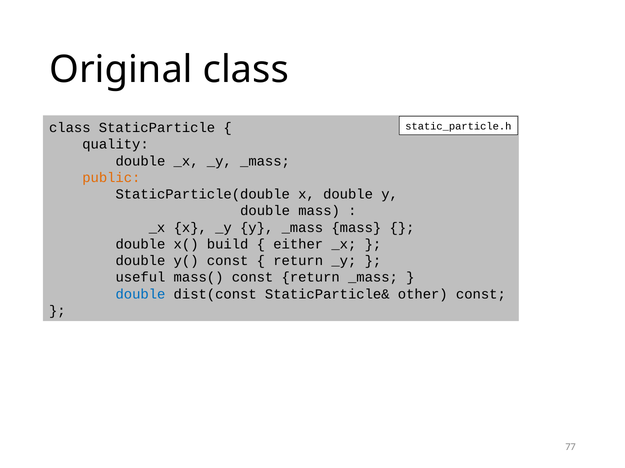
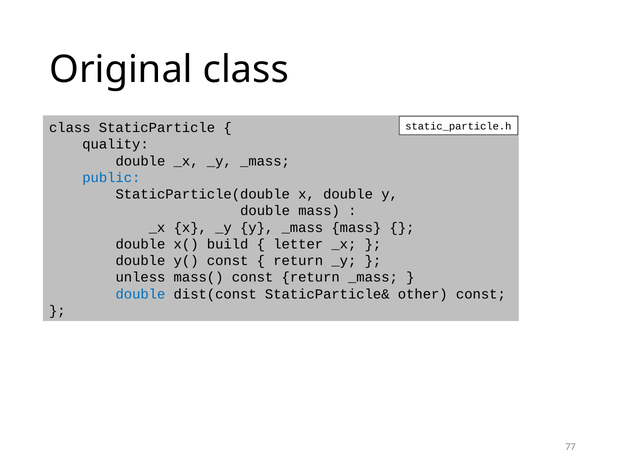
public colour: orange -> blue (111, 178)
either: either -> letter (298, 245)
useful: useful -> unless (140, 278)
